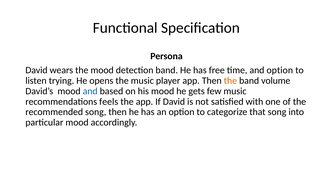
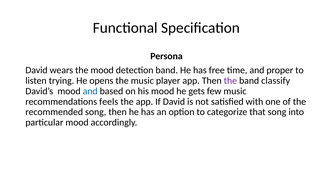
and option: option -> proper (280, 70)
the colour: orange -> purple (230, 81)
volume: volume -> classify (276, 81)
